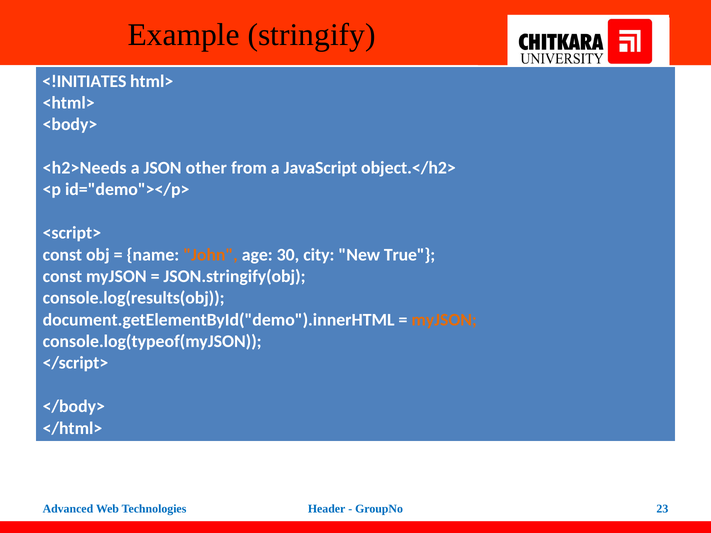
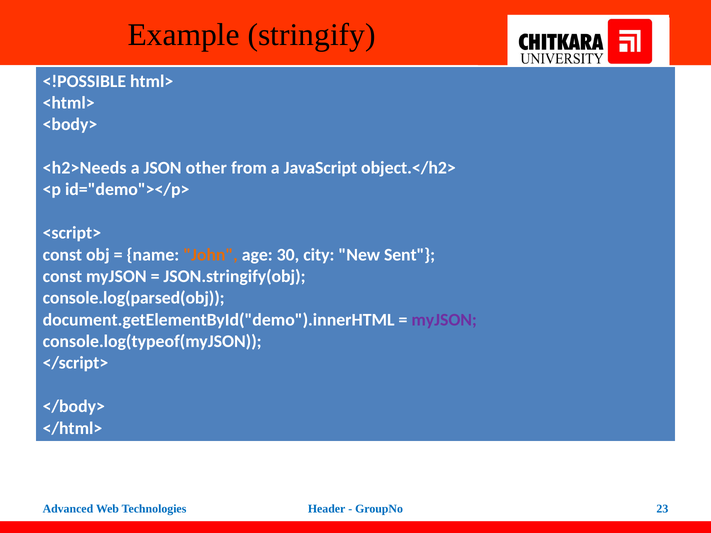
<!INITIATES: <!INITIATES -> <!POSSIBLE (84, 81)
True: True -> Sent (410, 255)
console.log(results(obj: console.log(results(obj -> console.log(parsed(obj (134, 298)
myJSON colour: orange -> purple (444, 320)
